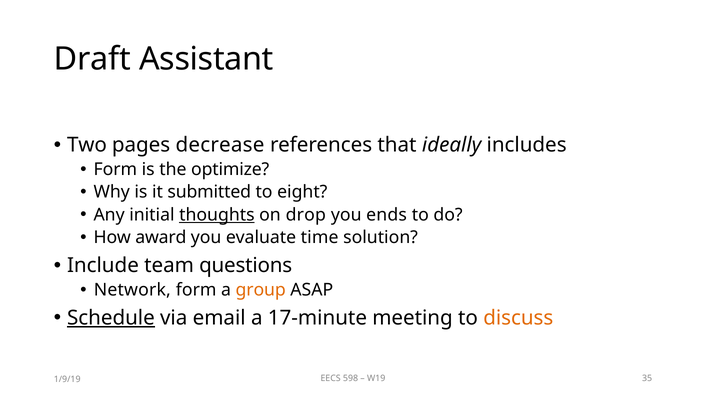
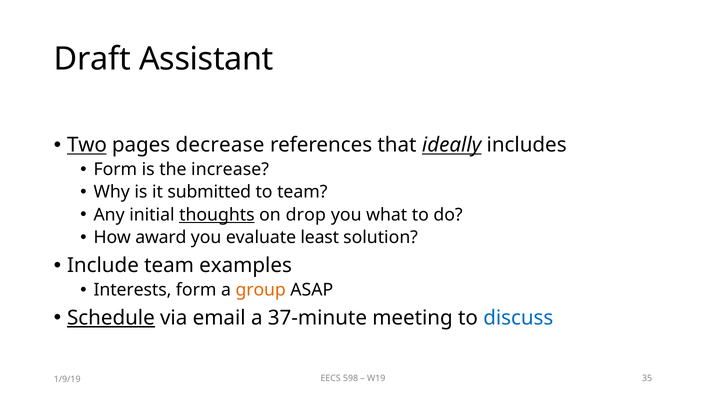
Two underline: none -> present (87, 145)
ideally underline: none -> present (452, 145)
optimize: optimize -> increase (230, 169)
to eight: eight -> team (302, 192)
ends: ends -> what (387, 215)
time: time -> least (320, 238)
questions: questions -> examples (246, 266)
Network: Network -> Interests (132, 290)
17-minute: 17-minute -> 37-minute (317, 318)
discuss colour: orange -> blue (518, 318)
